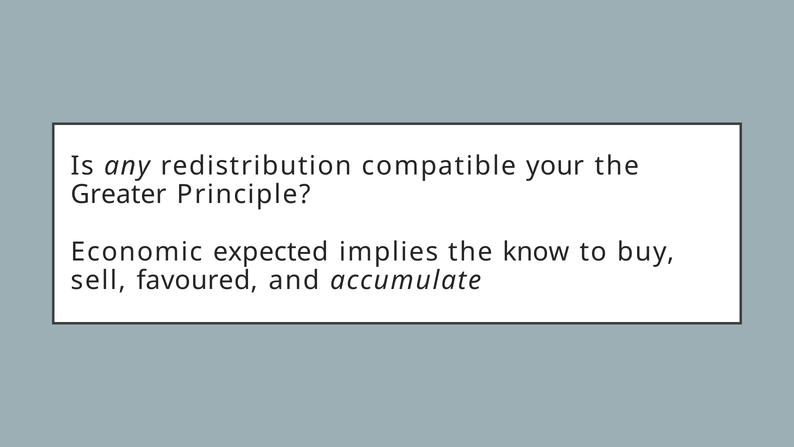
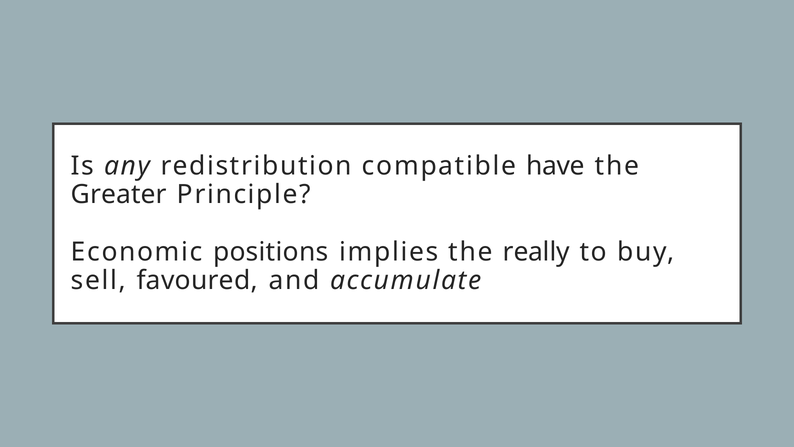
your: your -> have (556, 166)
expected: expected -> positions (271, 252)
know: know -> really (536, 252)
